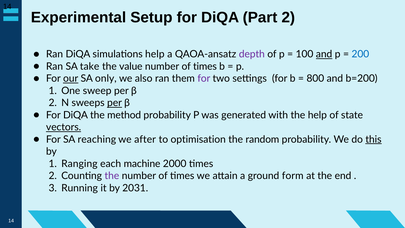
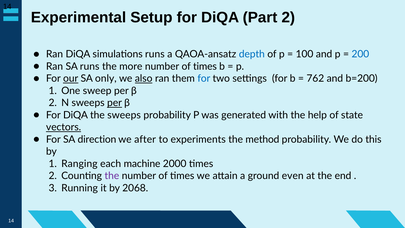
simulations help: help -> runs (155, 54)
depth colour: purple -> blue (252, 54)
and underline: present -> none (324, 54)
SA take: take -> runs (90, 66)
value: value -> more (131, 66)
also underline: none -> present (144, 79)
for colour: purple -> blue (204, 79)
800: 800 -> 762 (315, 79)
the method: method -> sweeps (124, 115)
reaching: reaching -> direction (97, 139)
optimisation: optimisation -> experiments (198, 139)
random: random -> method (262, 139)
this underline: present -> none (373, 139)
form: form -> even (293, 176)
2031: 2031 -> 2068 (135, 188)
